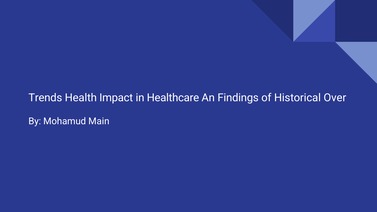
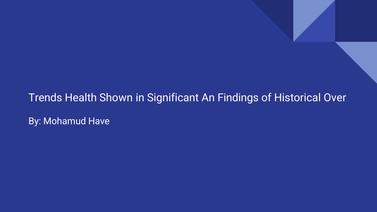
Impact: Impact -> Shown (116, 98)
Healthcare: Healthcare -> Significant (173, 98)
Main: Main -> Have (99, 121)
